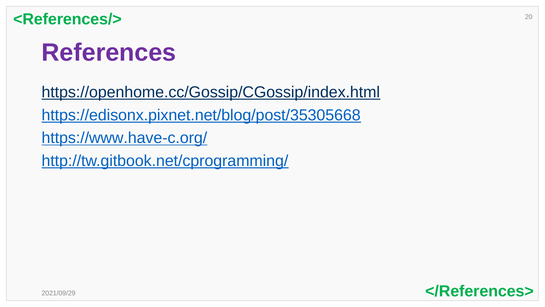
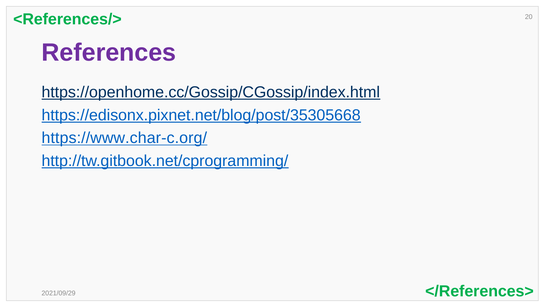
https://www.have-c.org/: https://www.have-c.org/ -> https://www.char-c.org/ (124, 138)
